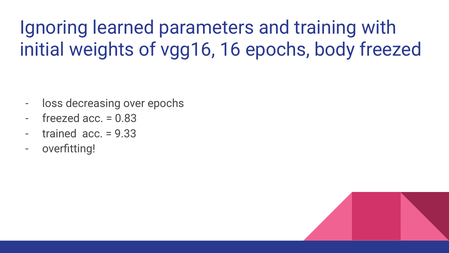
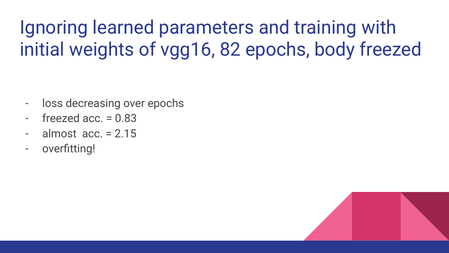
16: 16 -> 82 (230, 50)
trained: trained -> almost (59, 133)
9.33: 9.33 -> 2.15 (126, 133)
